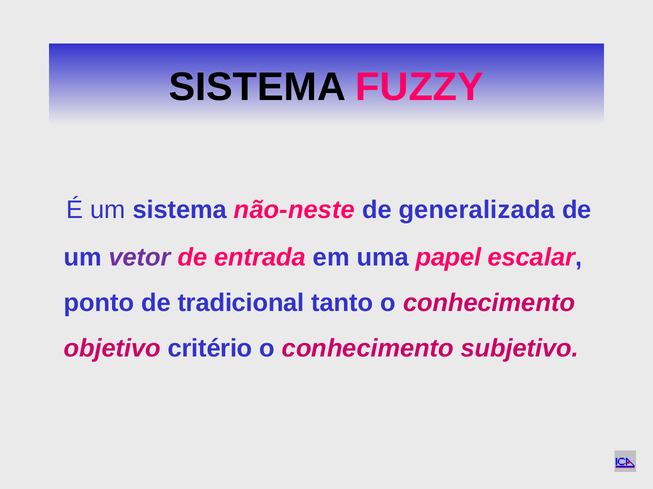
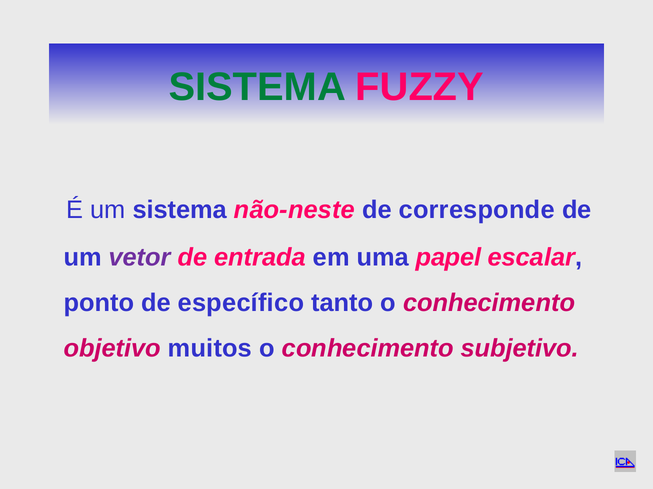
SISTEMA colour: black -> green (257, 87)
generalizada: generalizada -> corresponde (477, 210)
tradicional: tradicional -> específico (241, 303)
critério: critério -> muitos (210, 349)
